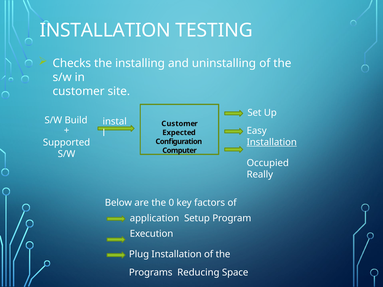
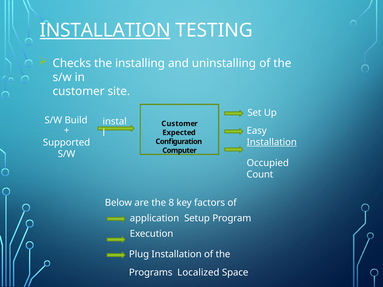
INSTALLATION underline: none -> present (105, 30)
Really: Really -> Count (260, 175)
0: 0 -> 8 (171, 203)
Reducing: Reducing -> Localized (198, 273)
